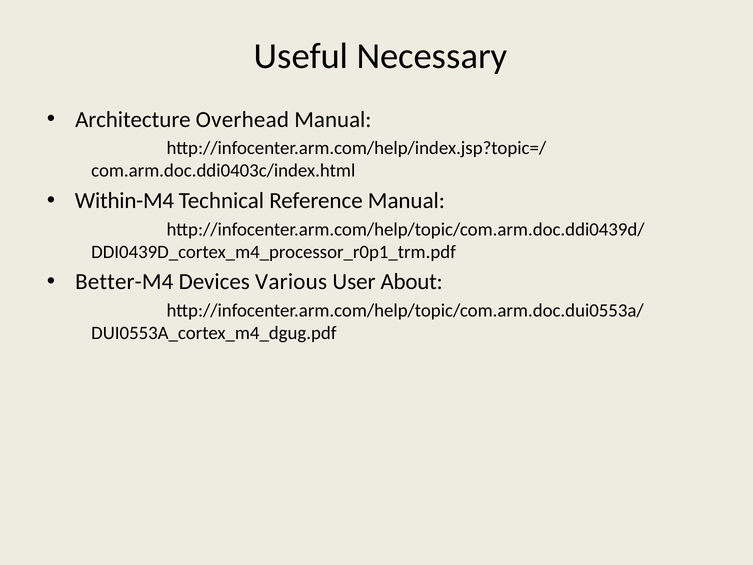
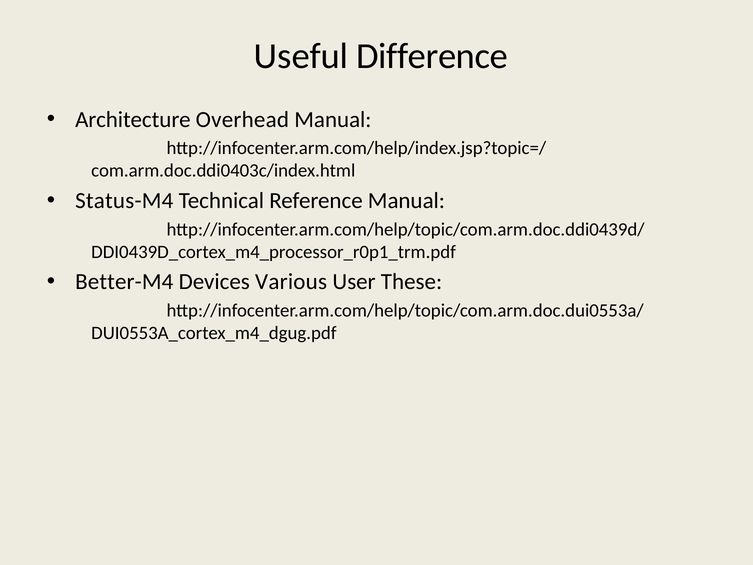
Necessary: Necessary -> Difference (432, 56)
Within-M4: Within-M4 -> Status-M4 (124, 201)
About: About -> These (412, 282)
